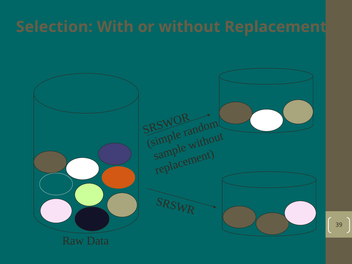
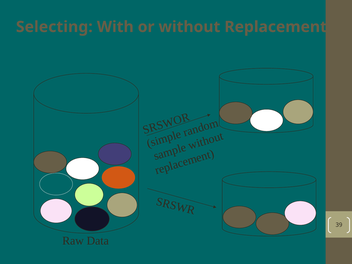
Selection: Selection -> Selecting (54, 27)
